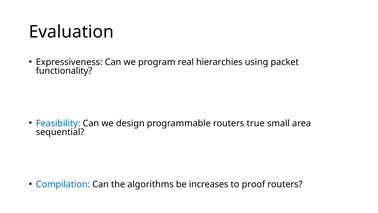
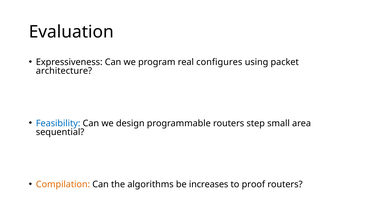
hierarchies: hierarchies -> configures (219, 62)
functionality: functionality -> architecture (64, 71)
true: true -> step (256, 123)
Compilation colour: blue -> orange (63, 184)
